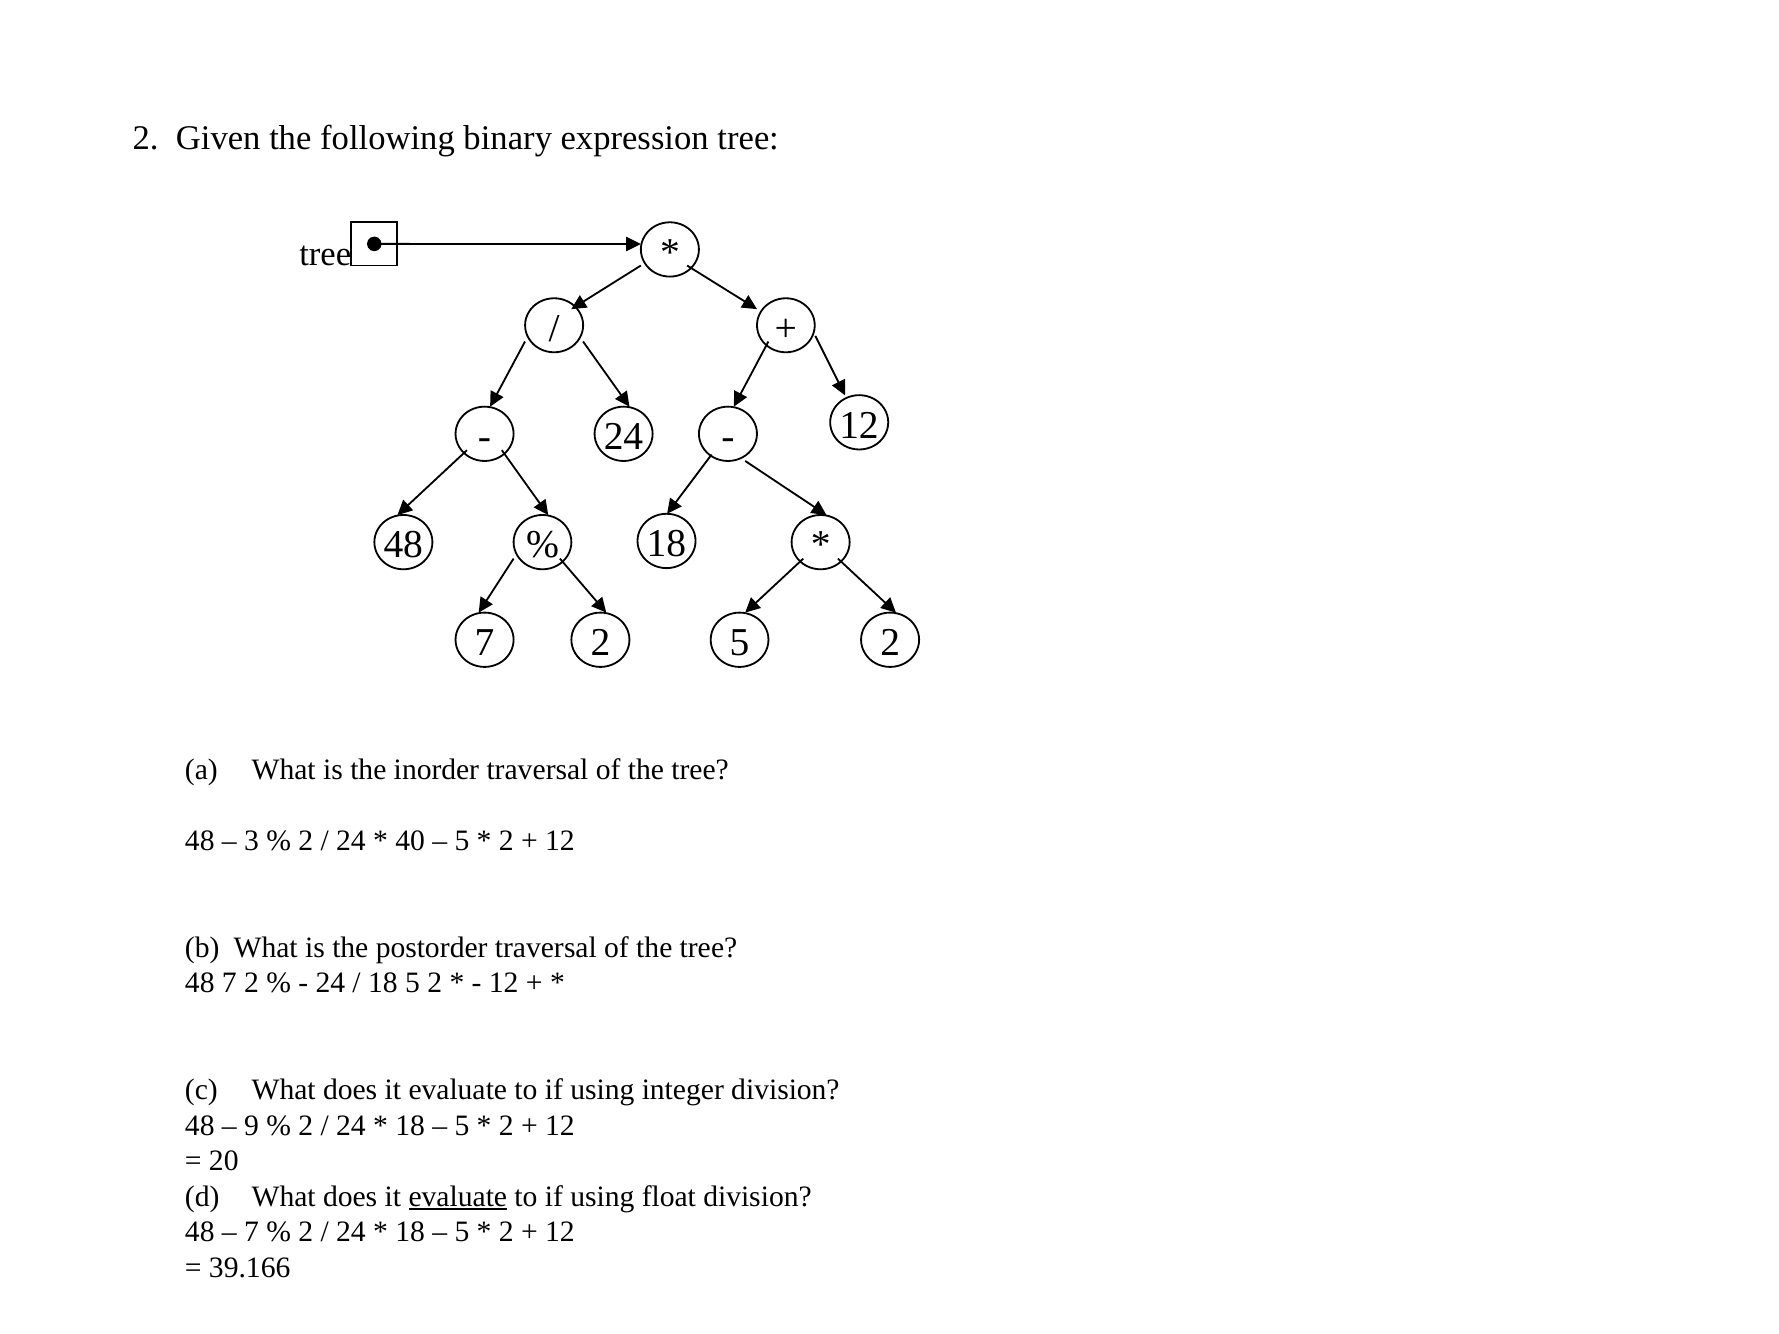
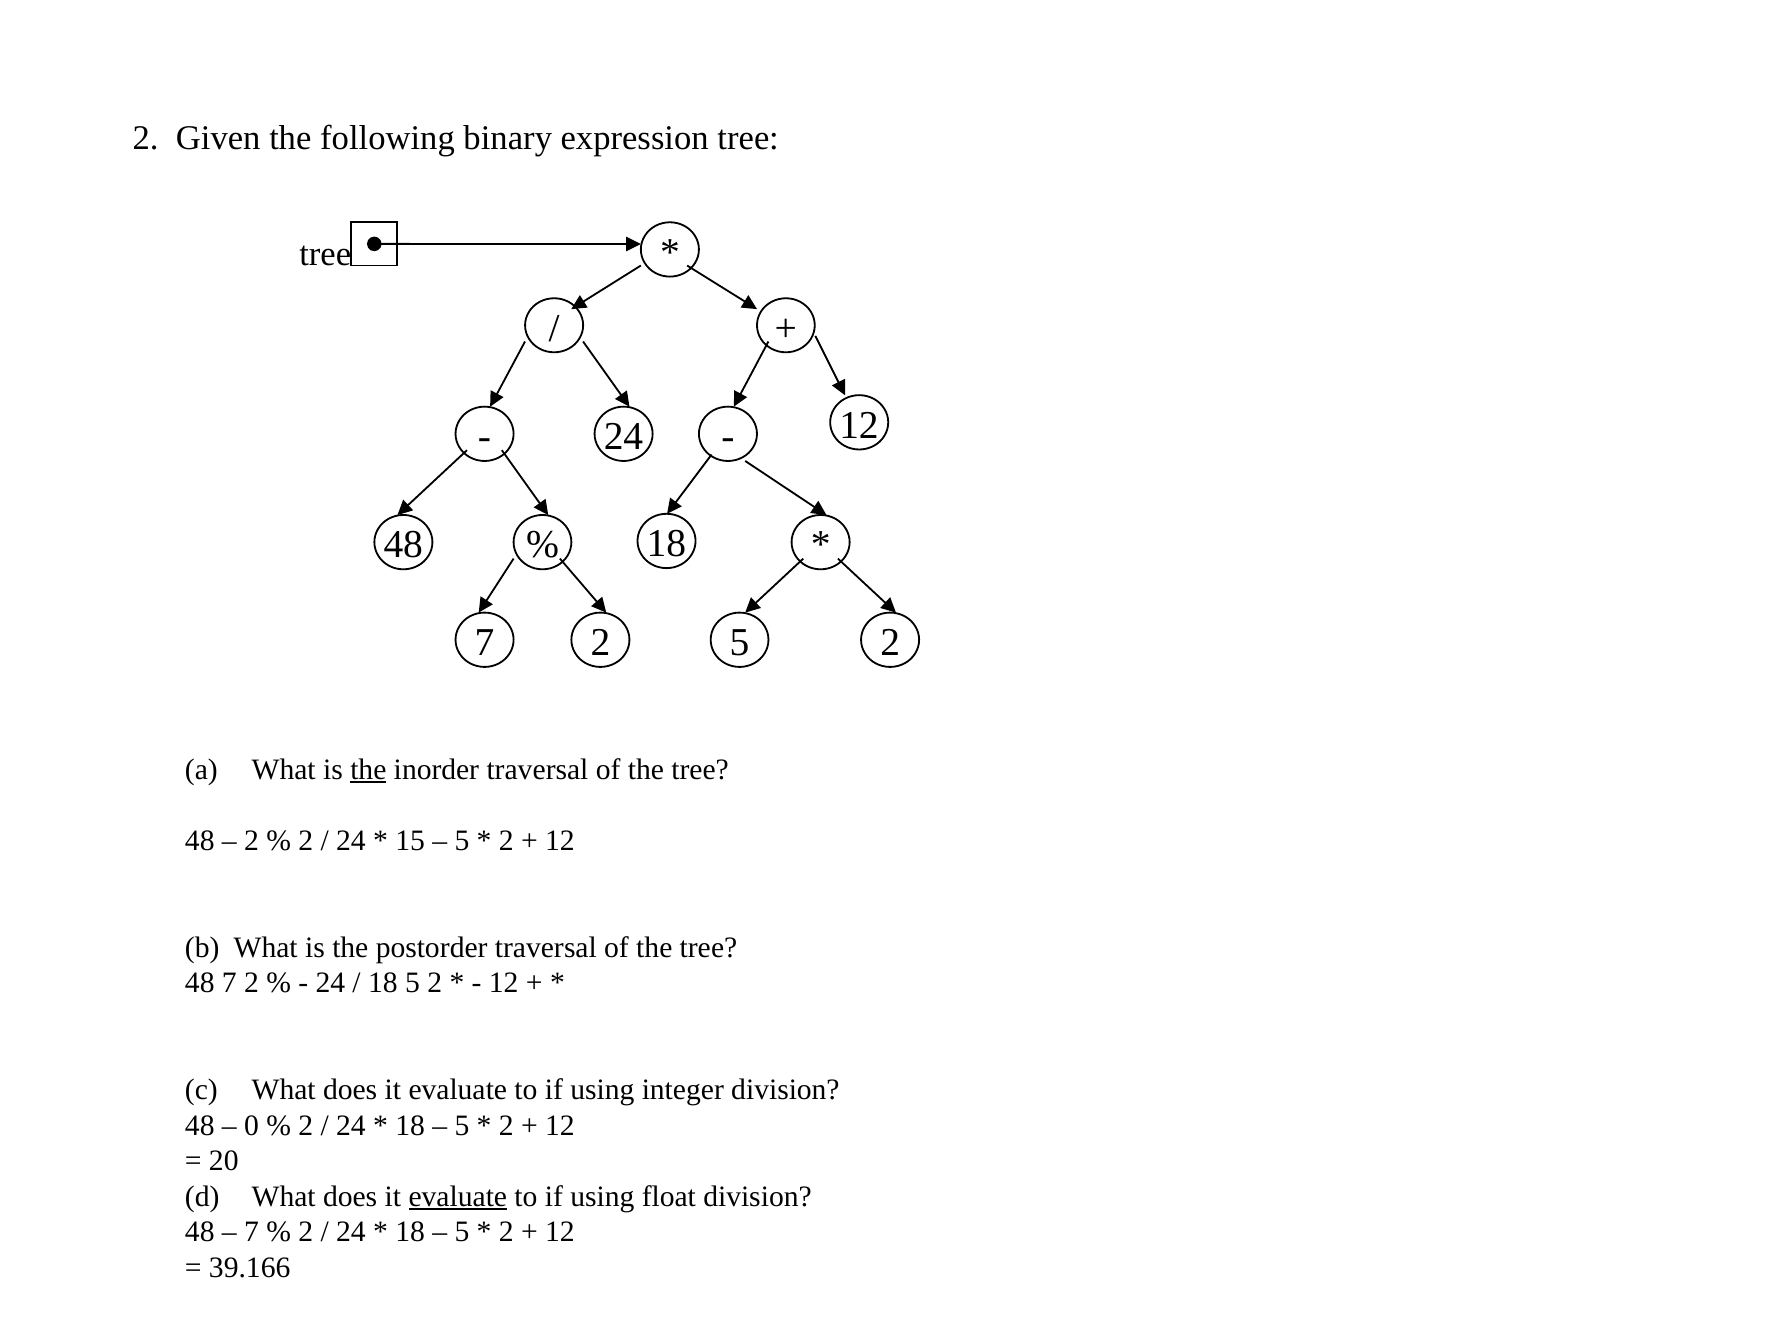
the underline: none -> present (368, 770)
3: 3 -> 2 (252, 841)
40: 40 -> 15 (410, 841)
9: 9 -> 0 (252, 1126)
